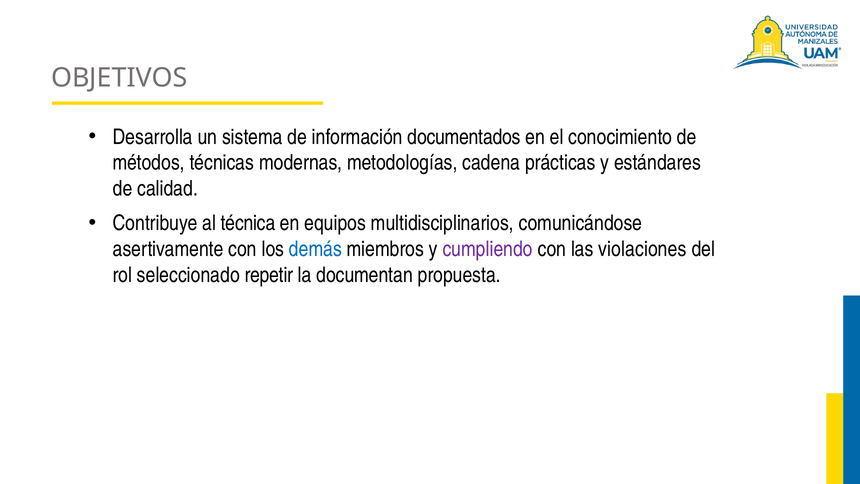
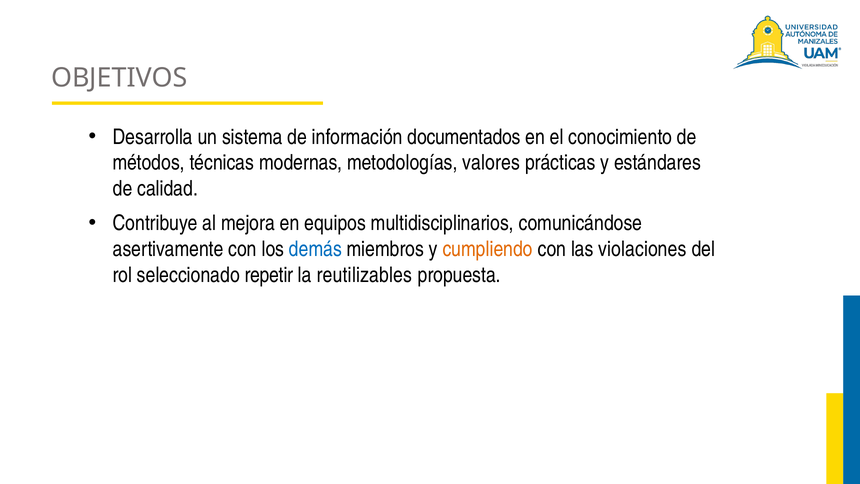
cadena: cadena -> valores (491, 163)
técnica: técnica -> mejora (248, 223)
cumpliendo colour: purple -> orange (488, 249)
documentan: documentan -> reutilizables (364, 275)
